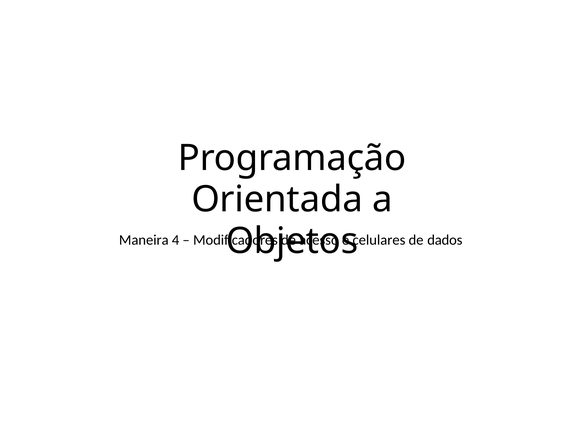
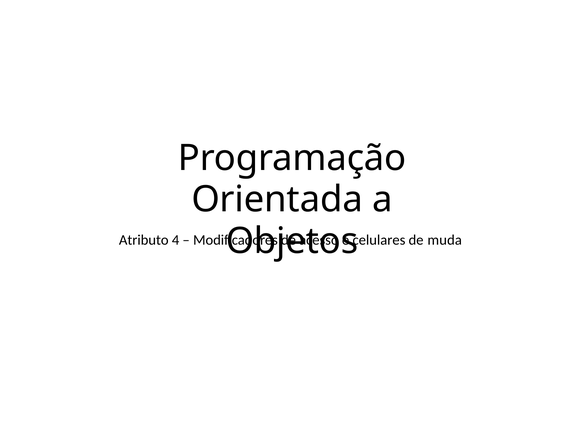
Maneira: Maneira -> Atributo (144, 240)
dados: dados -> muda (445, 240)
